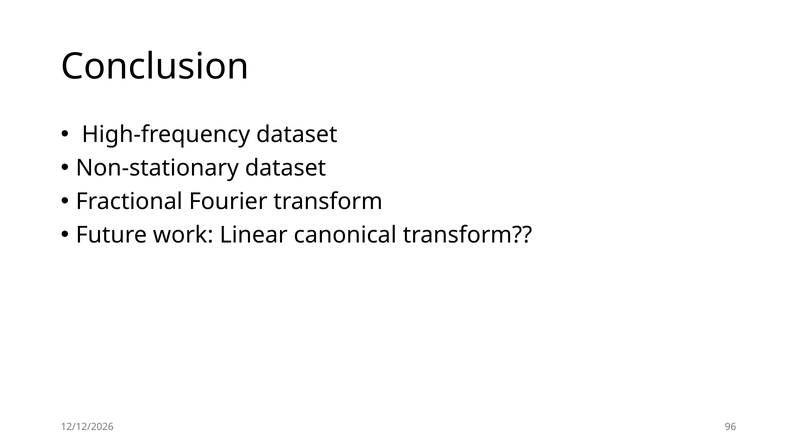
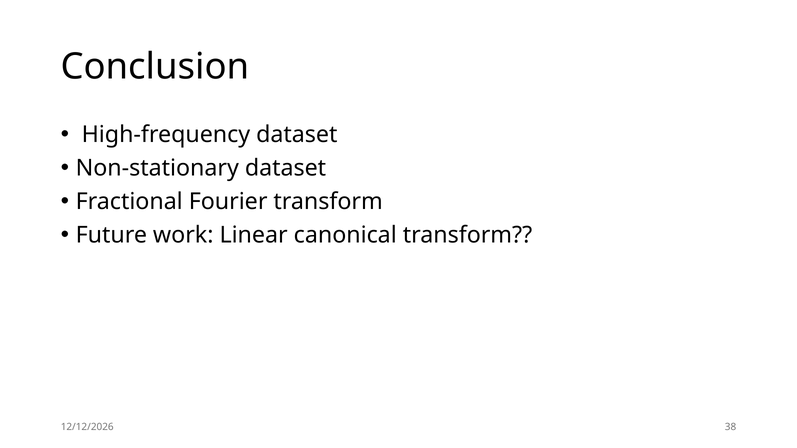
96: 96 -> 38 (731, 427)
